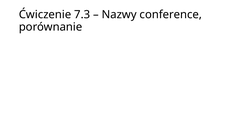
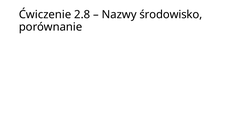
7.3: 7.3 -> 2.8 (82, 15)
conference: conference -> środowisko (171, 15)
